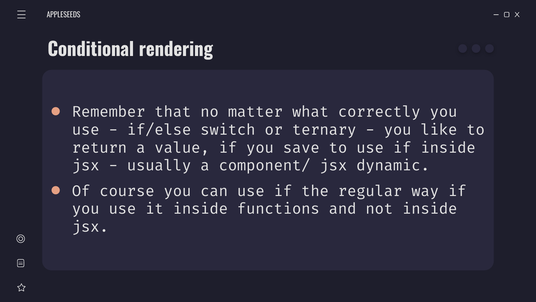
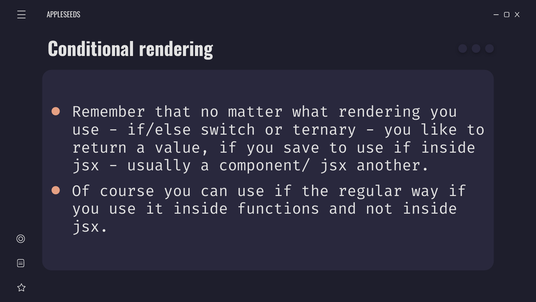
what correctly: correctly -> rendering (379, 112)
dynamic: dynamic -> another (393, 165)
